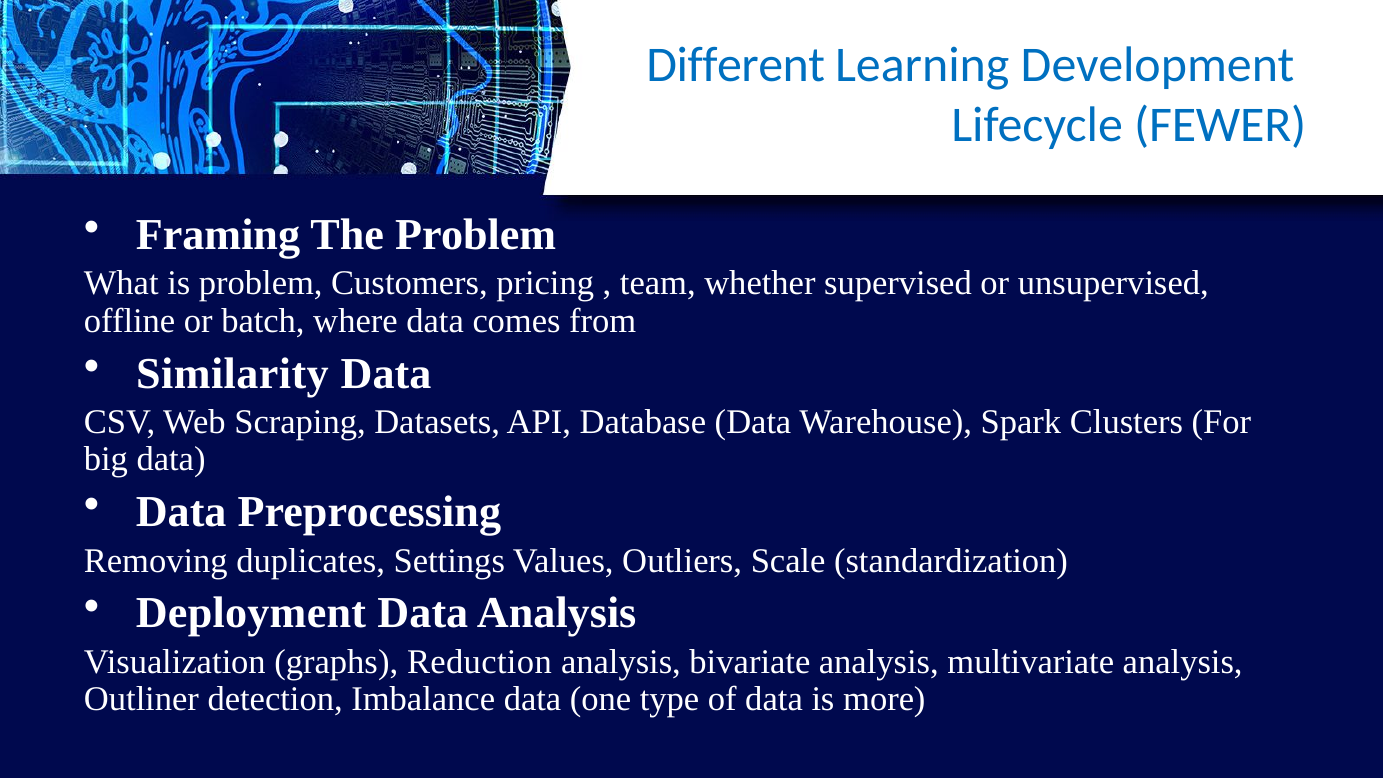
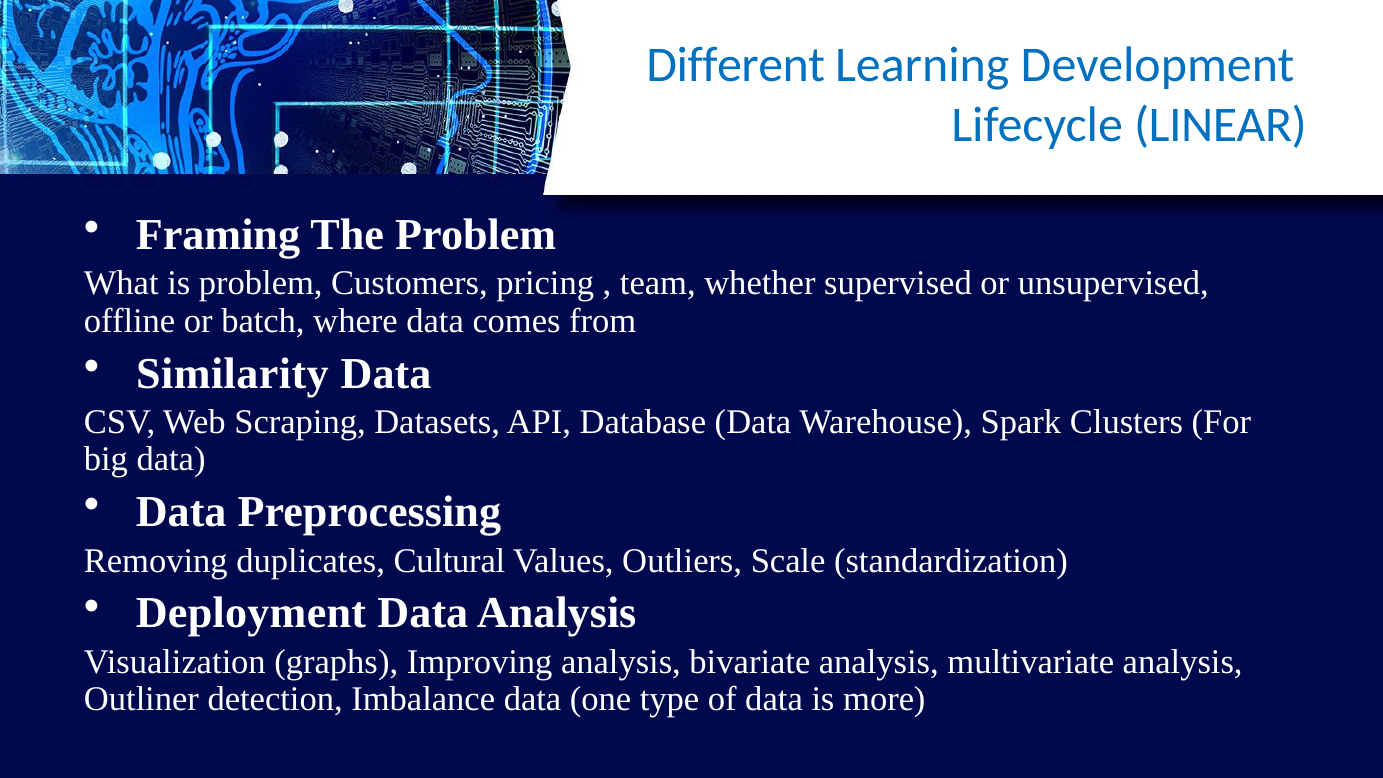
FEWER: FEWER -> LINEAR (1220, 125)
Settings: Settings -> Cultural (449, 561)
Reduction: Reduction -> Improving (480, 662)
